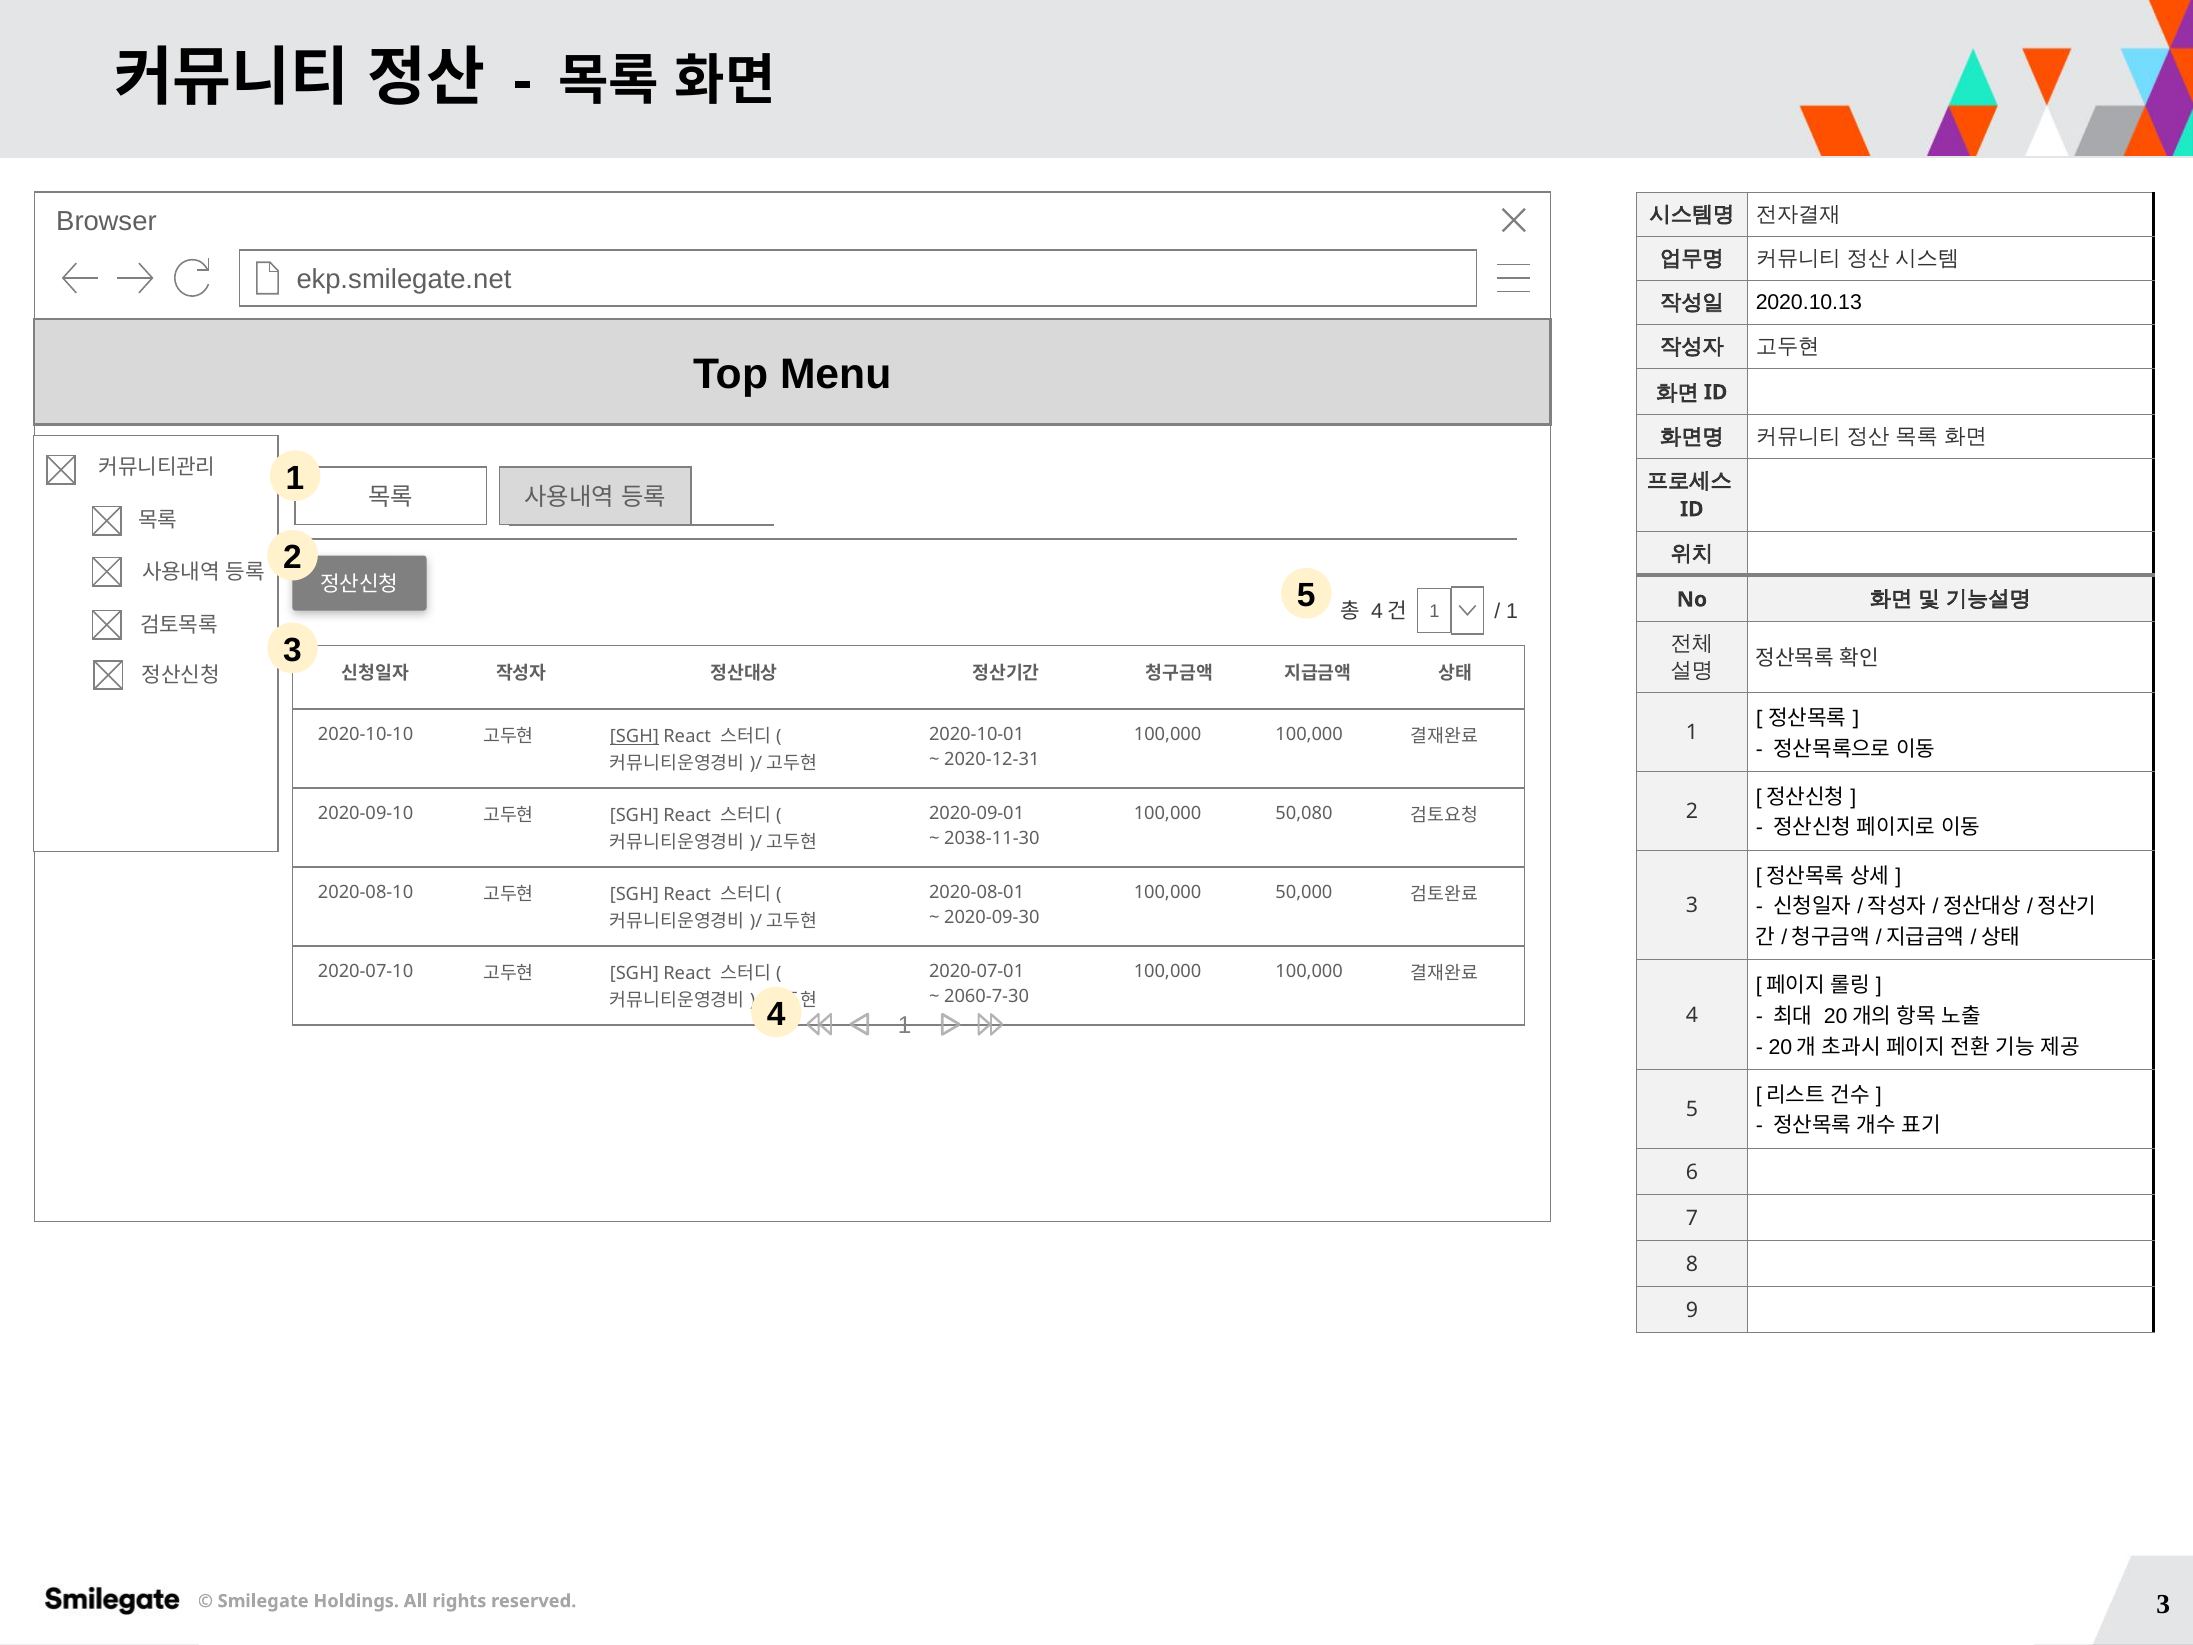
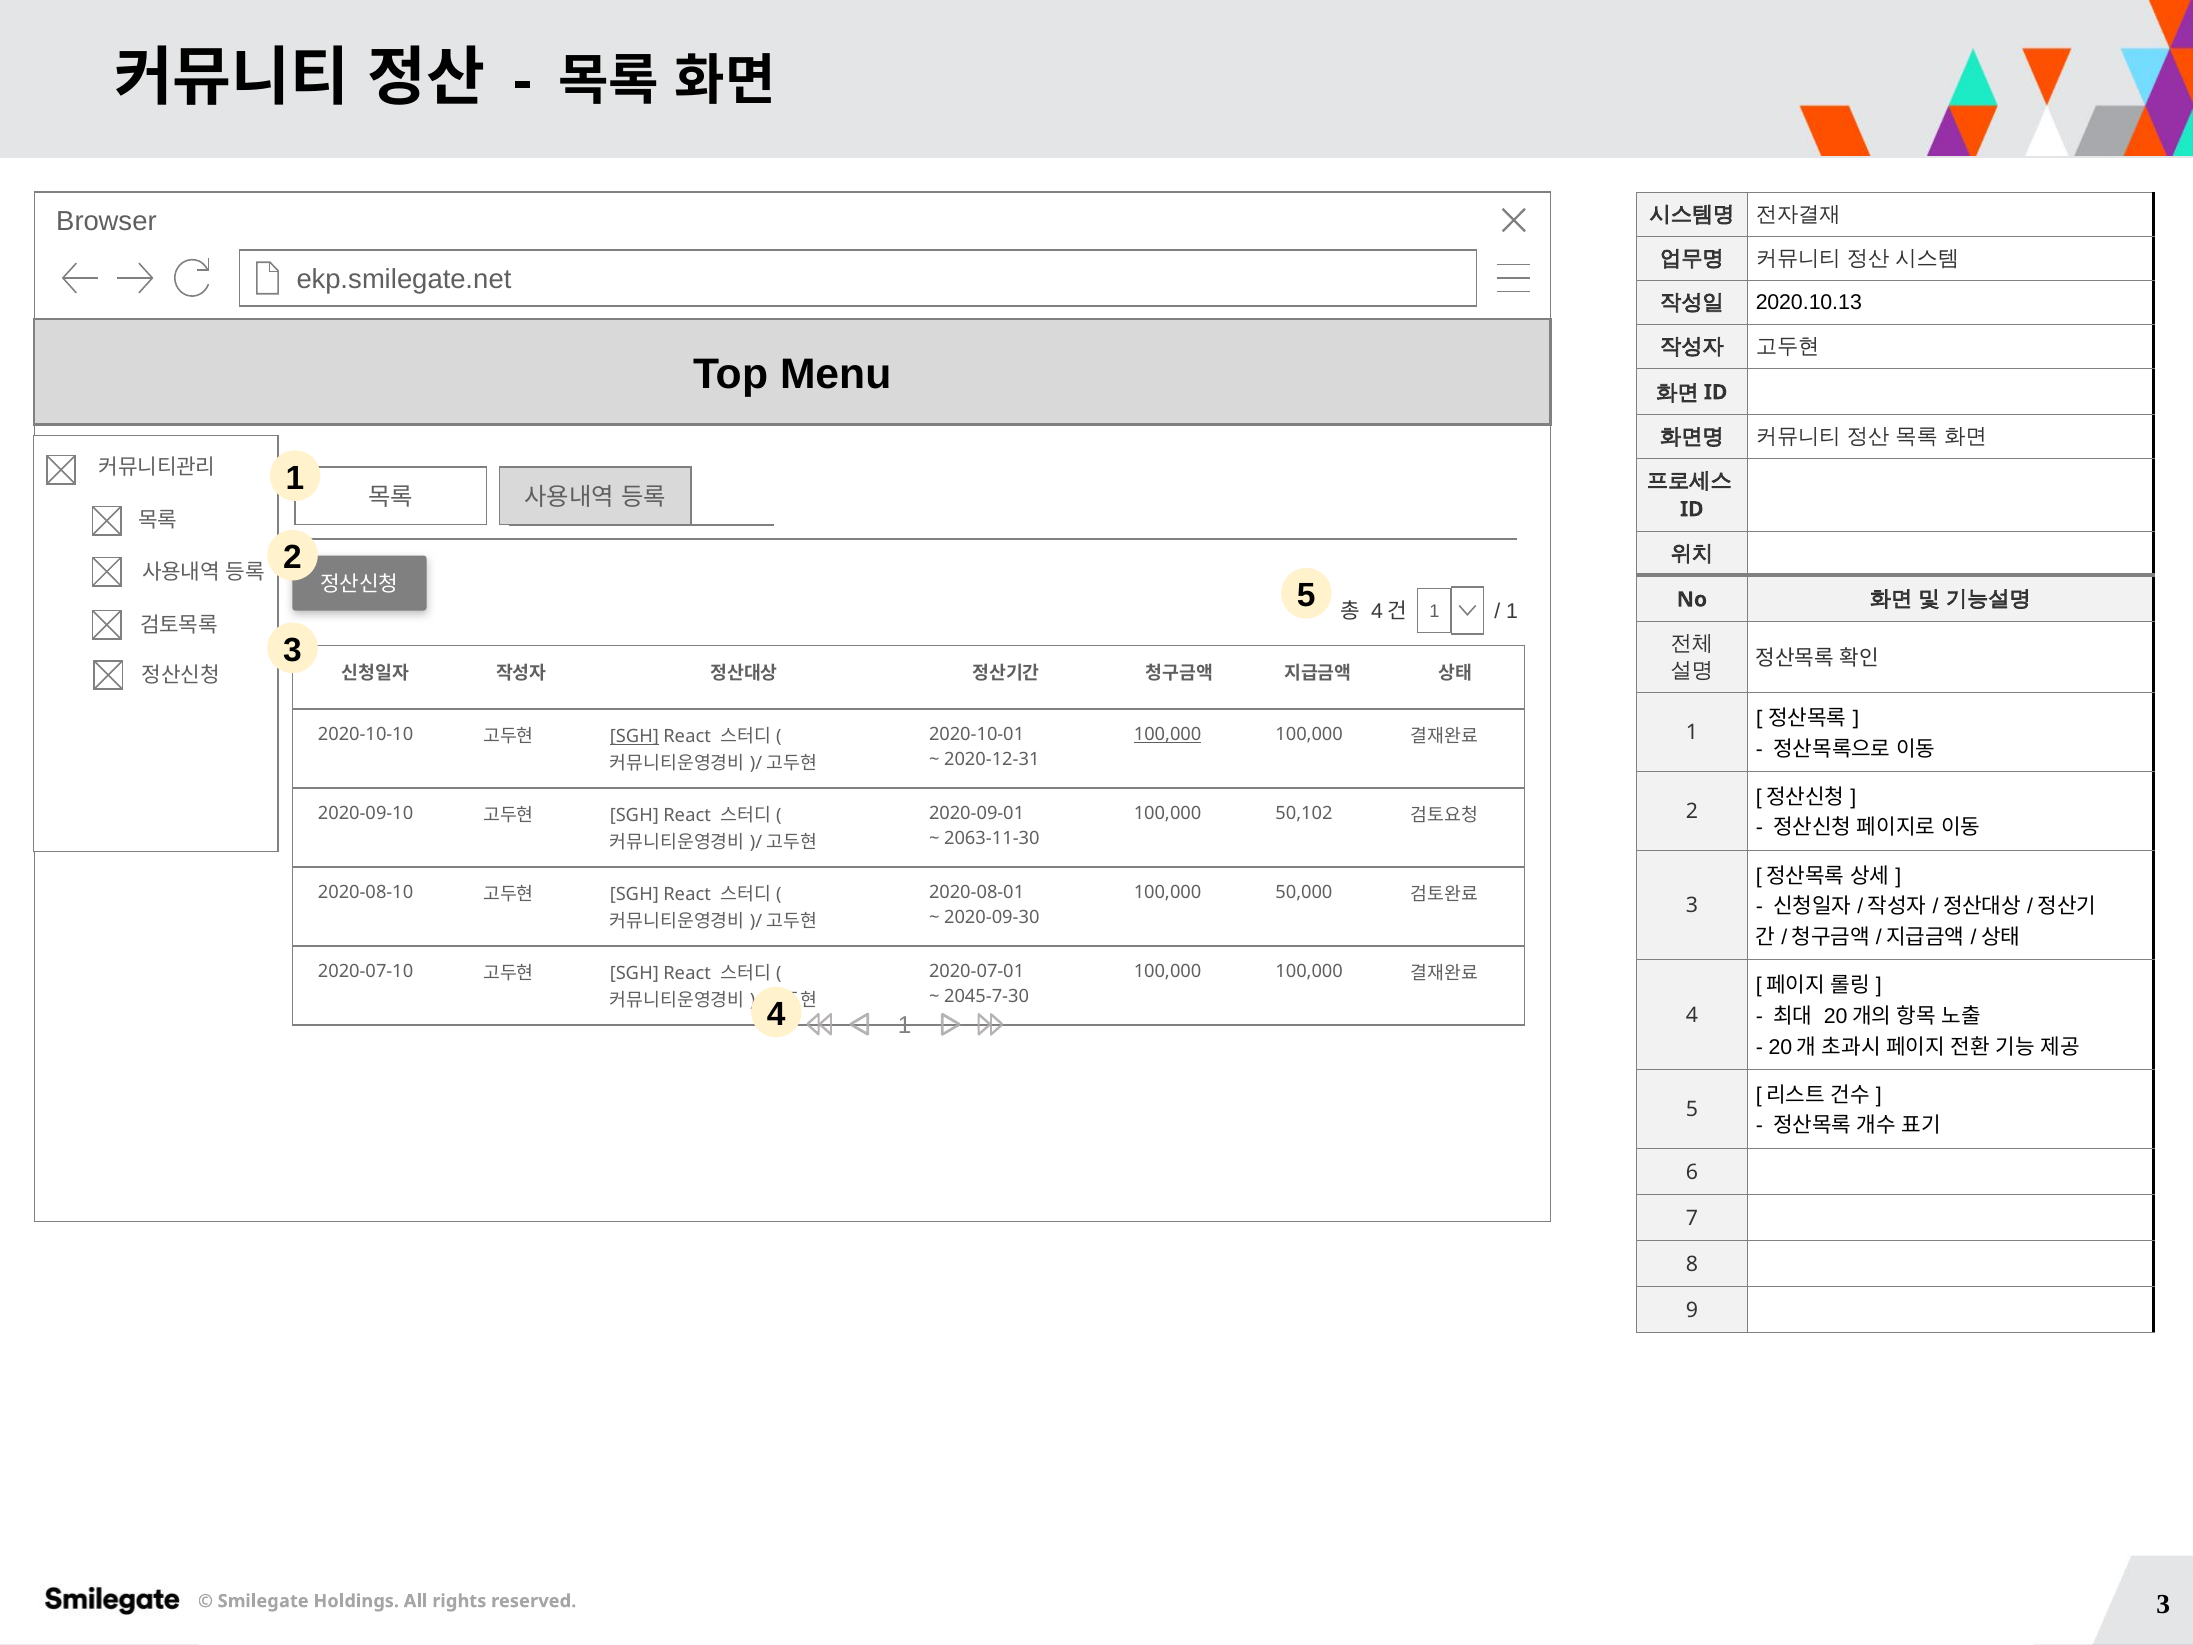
100,000 underline: none -> present (1168, 735)
50,080: 50,080 -> 50,102 (1304, 814)
2038-11-30: 2038-11-30 -> 2063-11-30 (992, 839)
2060-7-30: 2060-7-30 -> 2045-7-30 (987, 997)
